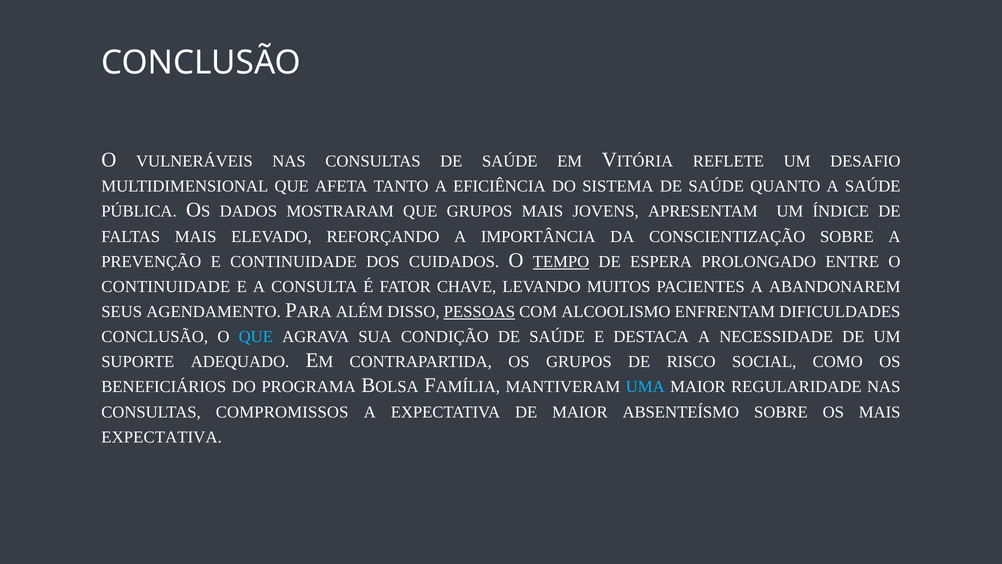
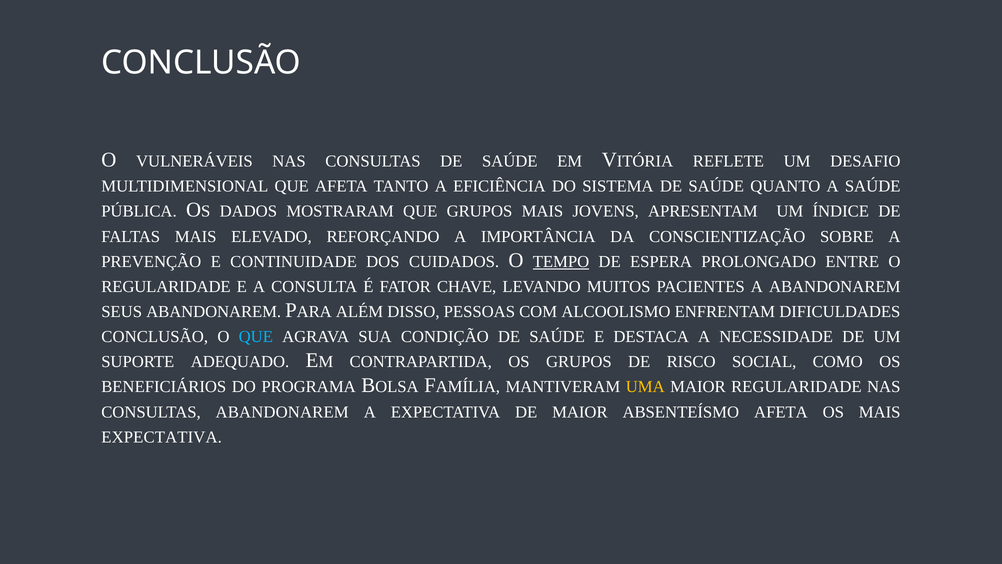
CONTINUIDADE: CONTINUIDADE -> REGULARIDADE (166, 286)
SEUS AGENDAMENTO: AGENDAMENTO -> ABANDONAREM (214, 312)
PESSOAS underline: present -> none (479, 312)
UMA colour: light blue -> yellow (645, 387)
CONSULTAS COMPROMISSOS: COMPROMISSOS -> ABANDONAREM (282, 412)
ABSENTEÍSMO SOBRE: SOBRE -> AFETA (781, 412)
